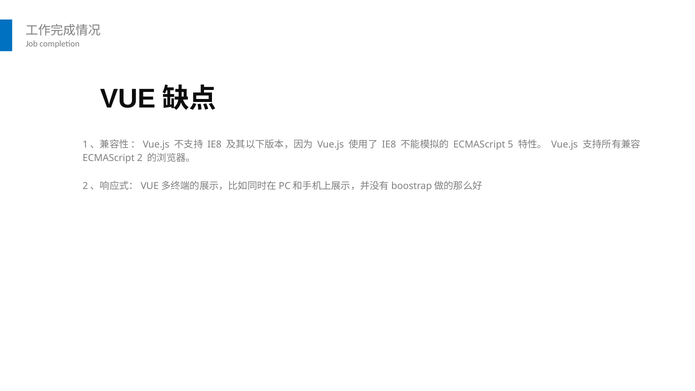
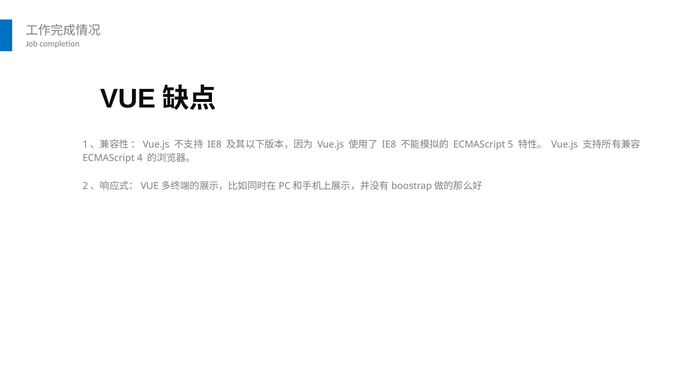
2: 2 -> 4 (140, 158)
